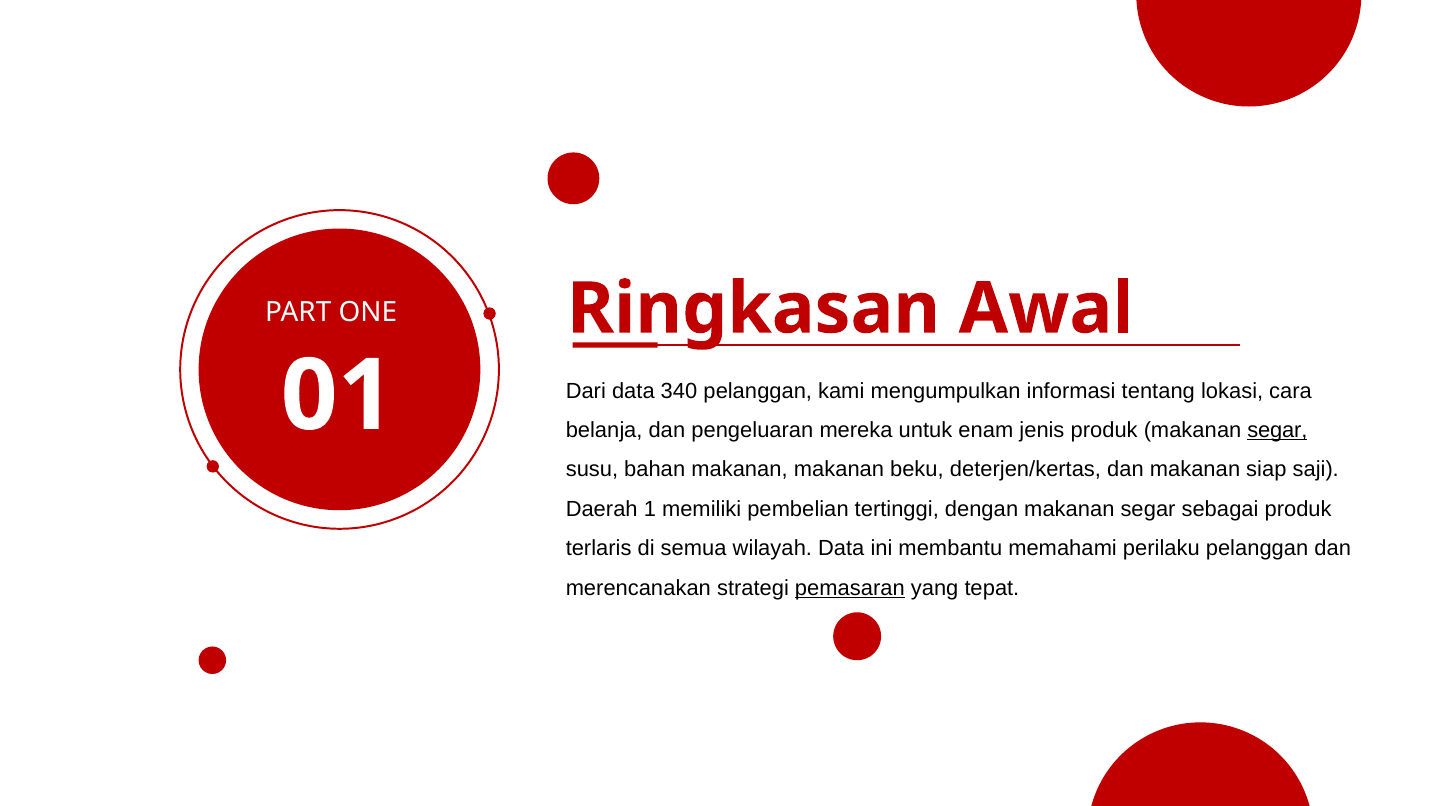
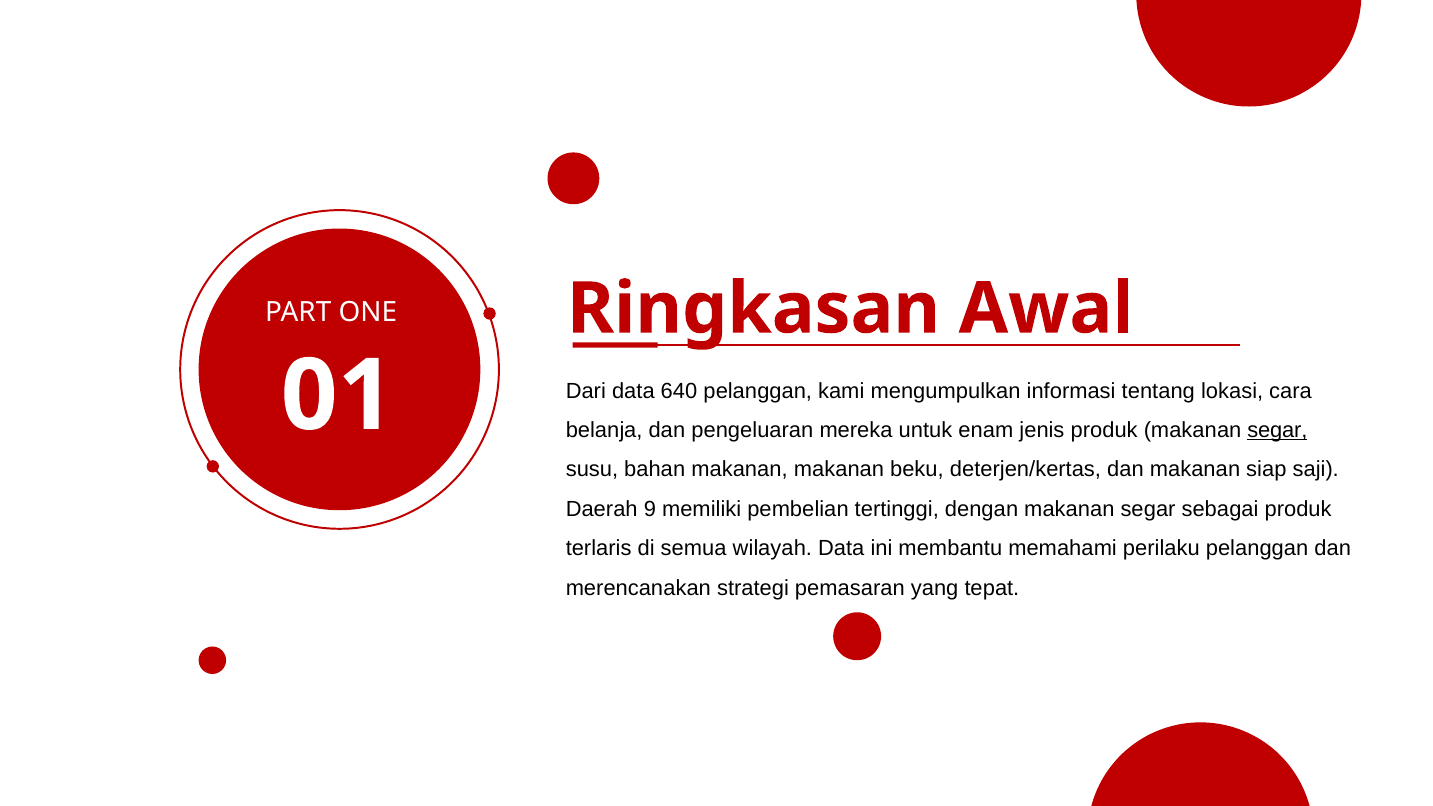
340: 340 -> 640 (679, 391)
1: 1 -> 9 (650, 509)
pemasaran underline: present -> none (850, 588)
